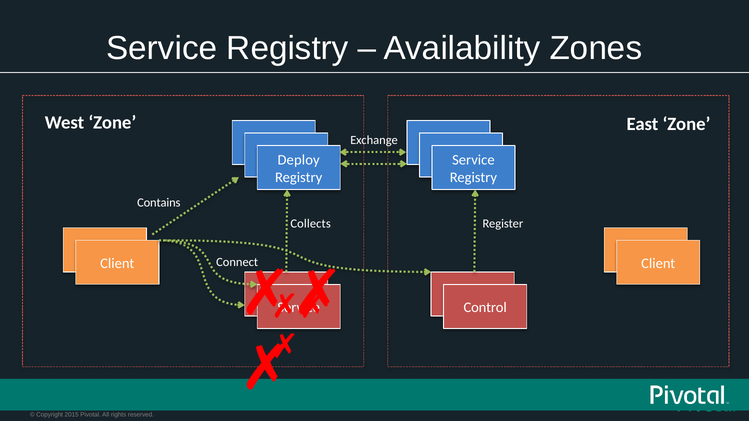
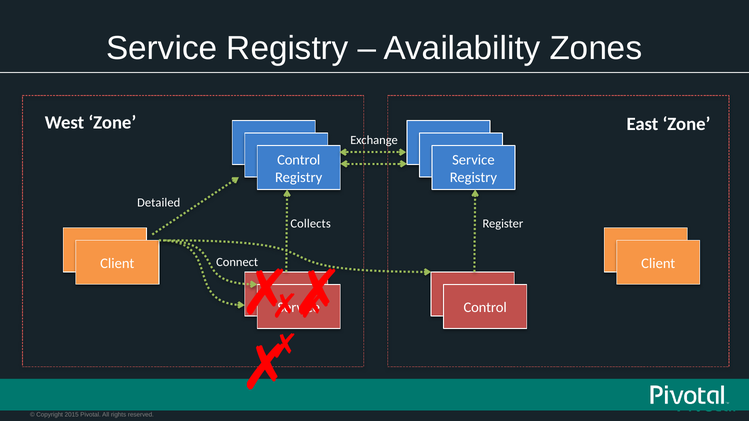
Deploy: Deploy -> Control (299, 160)
Contains: Contains -> Detailed (159, 203)
